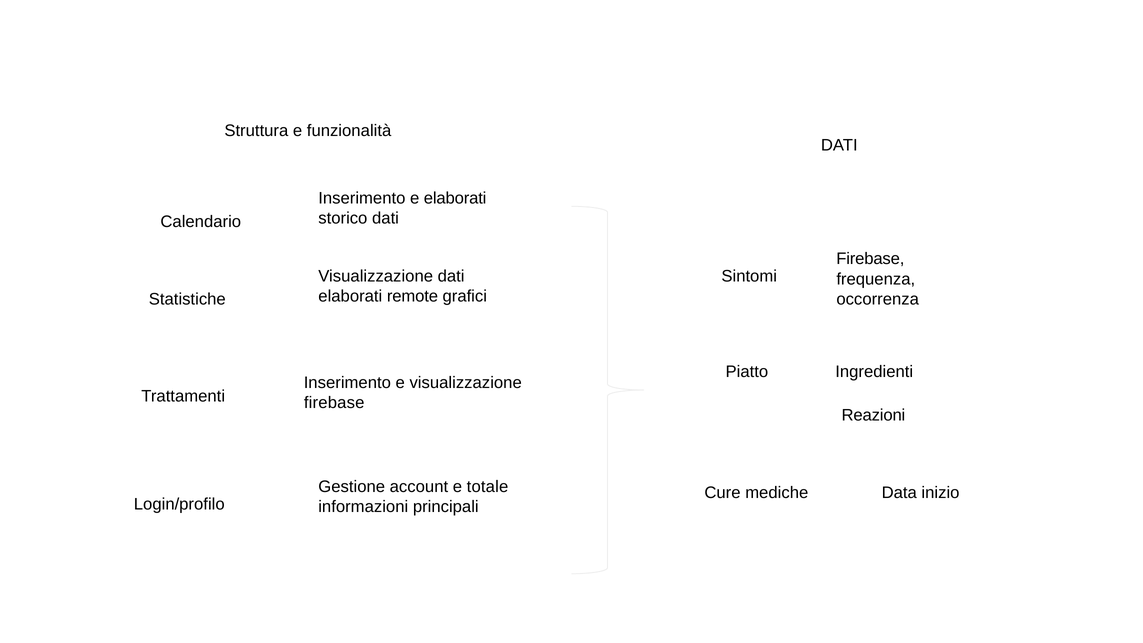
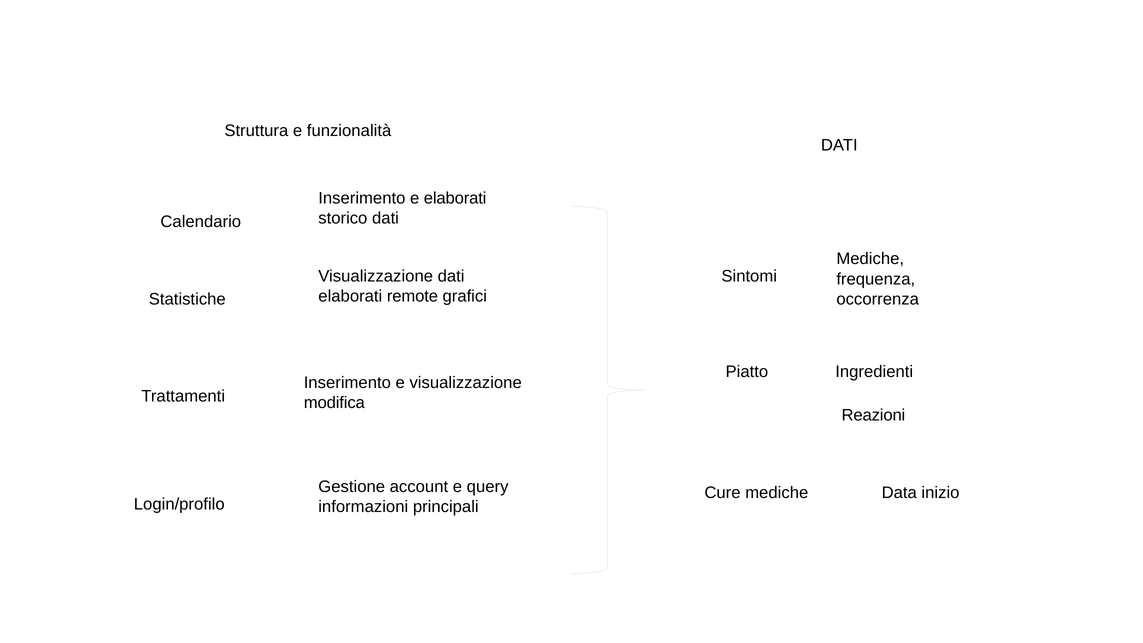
Firebase: Firebase -> Mediche (870, 259)
firebase: firebase -> modifica (334, 403)
totale: totale -> query (488, 487)
